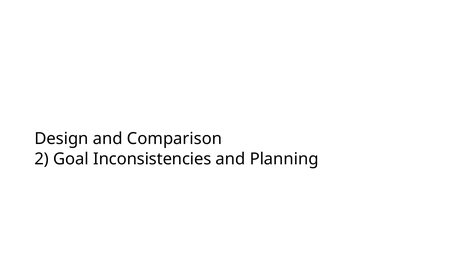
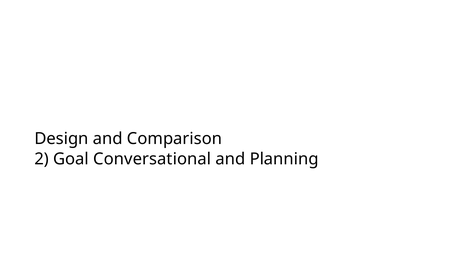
Inconsistencies: Inconsistencies -> Conversational (152, 159)
